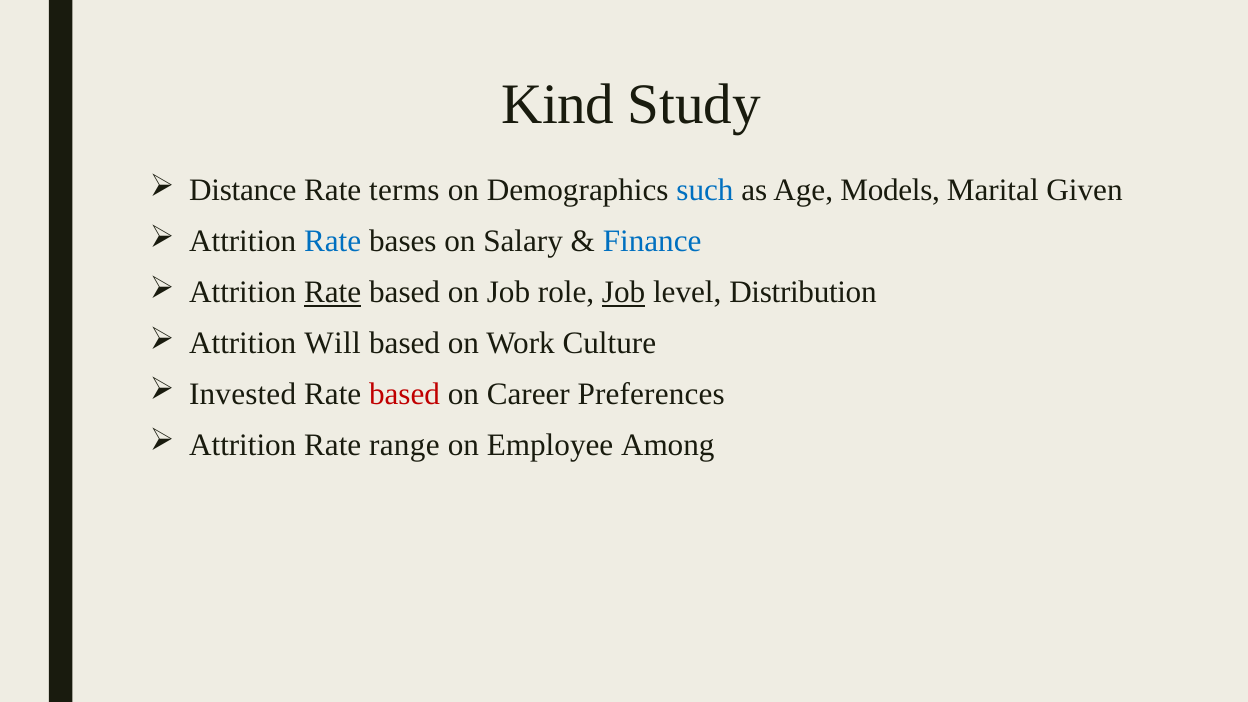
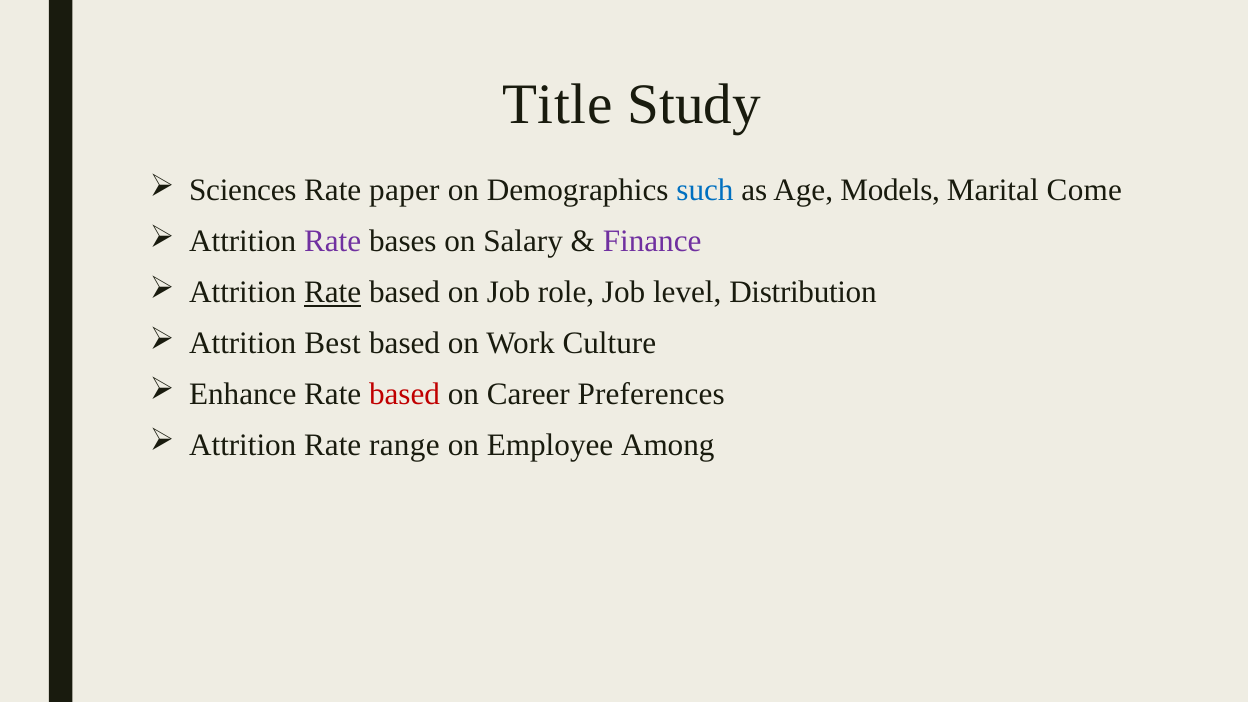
Kind: Kind -> Title (557, 105)
Distance: Distance -> Sciences (243, 191)
terms: terms -> paper (404, 191)
Given: Given -> Come (1084, 191)
Rate colour: blue -> purple (333, 241)
Finance colour: blue -> purple (652, 241)
Job underline: present -> none (624, 292)
Will: Will -> Best (333, 343)
Invested: Invested -> Enhance (243, 394)
